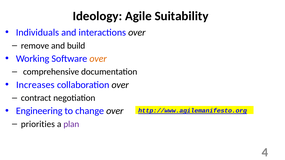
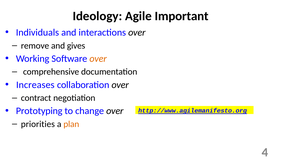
Suitability: Suitability -> Important (182, 16)
build: build -> gives (76, 46)
Engineering: Engineering -> Prototyping (39, 111)
plan colour: purple -> orange (71, 124)
